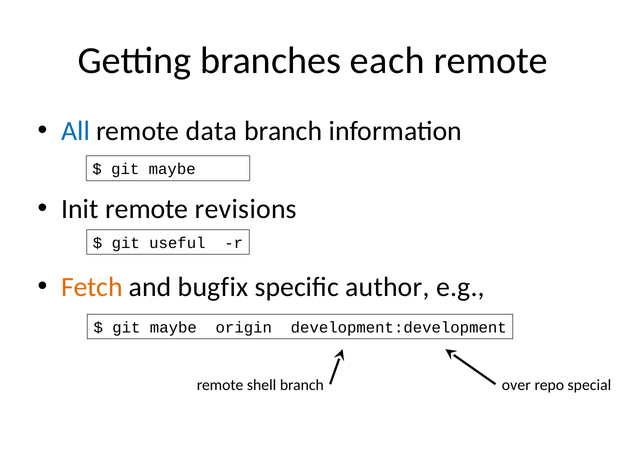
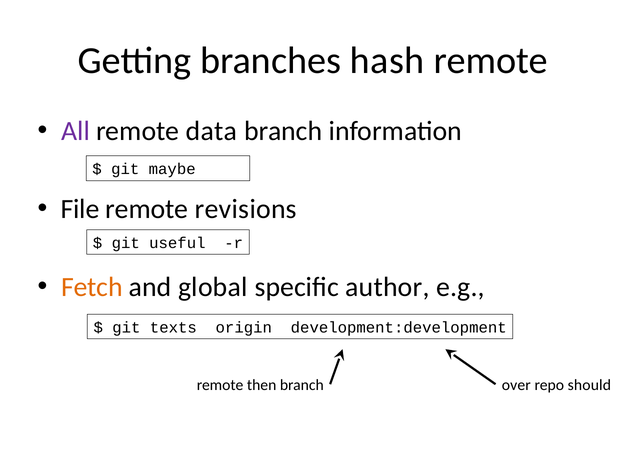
each: each -> hash (387, 61)
All colour: blue -> purple (75, 131)
Init: Init -> File (80, 209)
bugfix: bugfix -> global (213, 287)
maybe: maybe -> texts (173, 328)
shell: shell -> then (262, 386)
special: special -> should (589, 386)
